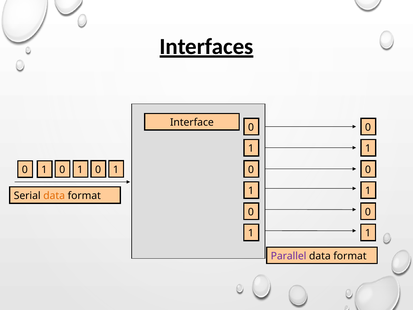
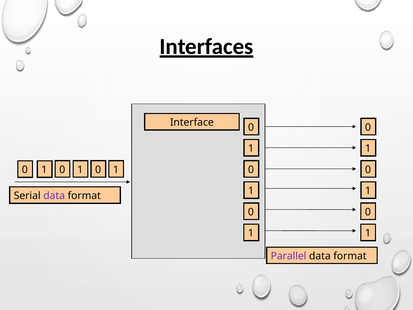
data colour: orange -> purple (54, 196)
